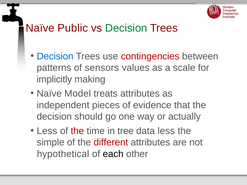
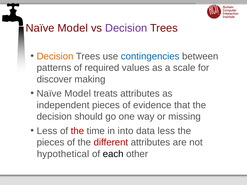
Public: Public -> Model (73, 28)
Decision colour: green -> purple (126, 28)
Decision colour: blue -> orange (55, 56)
contingencies colour: red -> blue (150, 56)
sensors: sensors -> required (102, 68)
implicitly: implicitly -> discover (54, 79)
actually: actually -> missing (184, 117)
tree: tree -> into (126, 131)
simple: simple -> pieces (51, 143)
